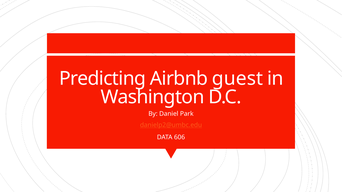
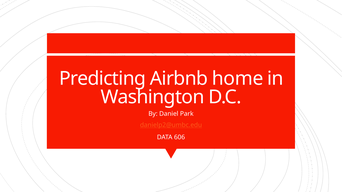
guest: guest -> home (238, 79)
